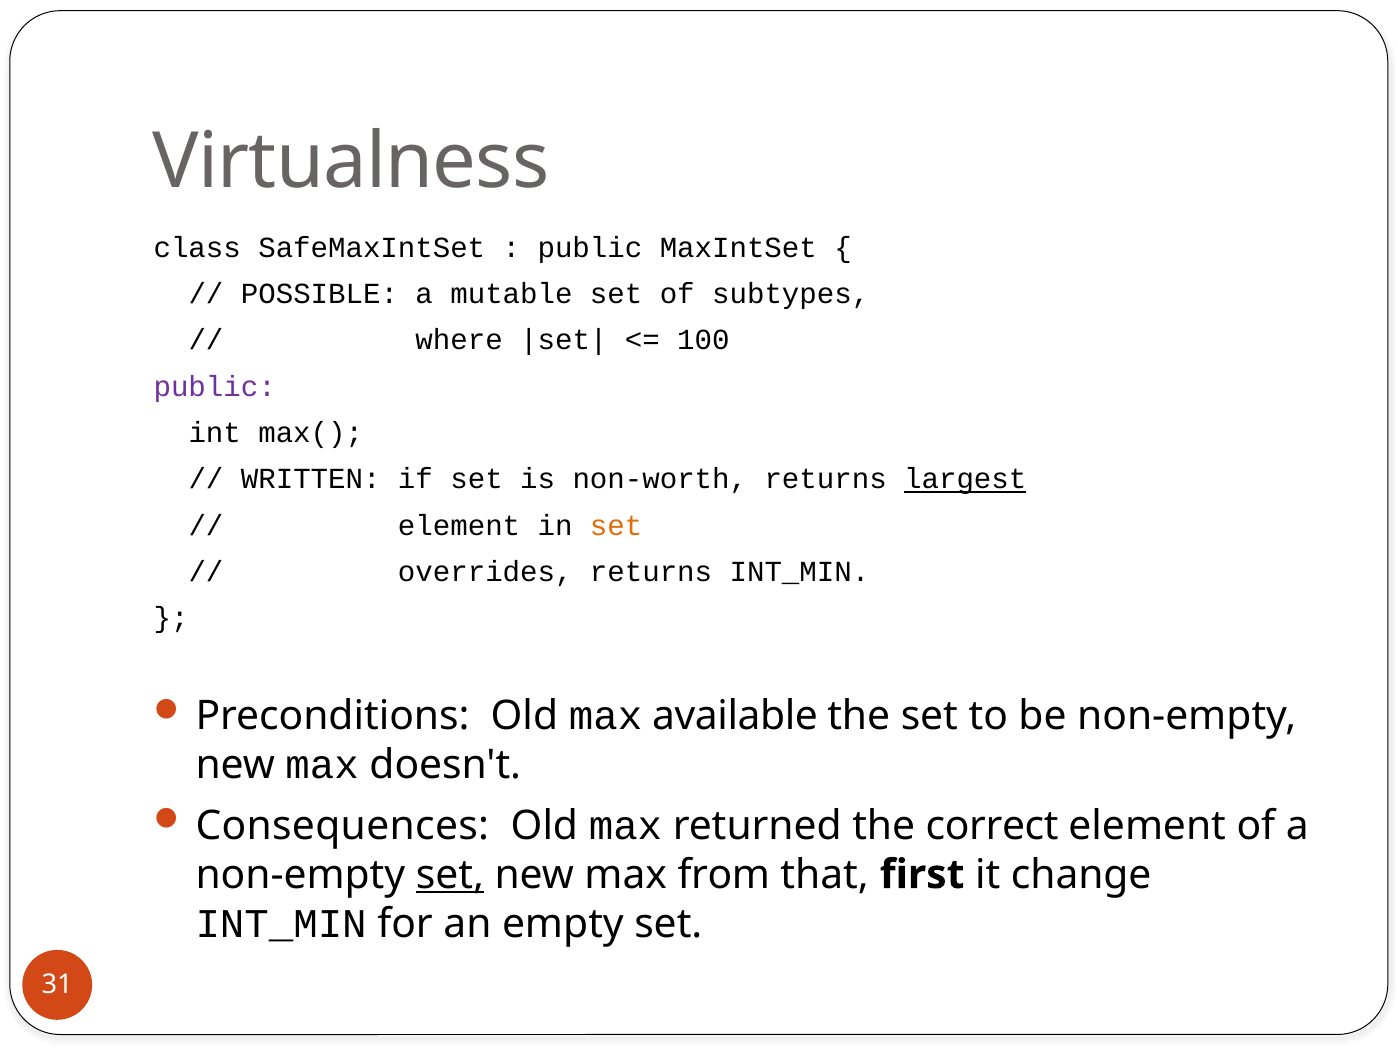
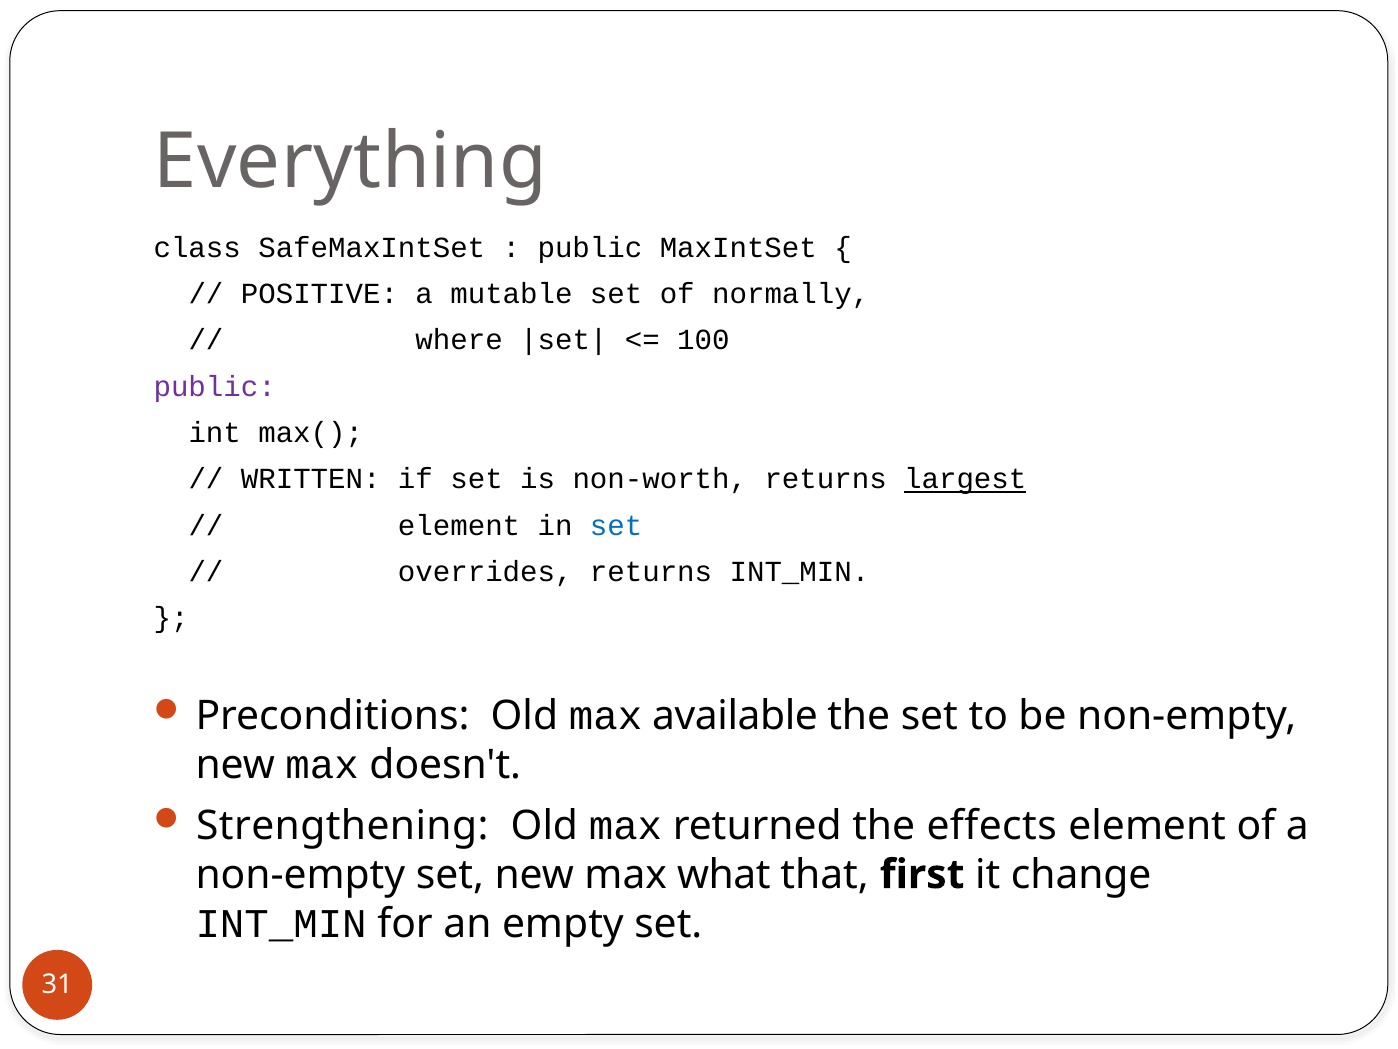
Virtualness: Virtualness -> Everything (350, 162)
POSSIBLE: POSSIBLE -> POSITIVE (319, 294)
subtypes: subtypes -> normally (791, 294)
set colour: orange -> blue (616, 525)
Consequences: Consequences -> Strengthening (342, 825)
correct: correct -> effects (992, 825)
set underline: present -> none (450, 874)
from: from -> what (724, 874)
